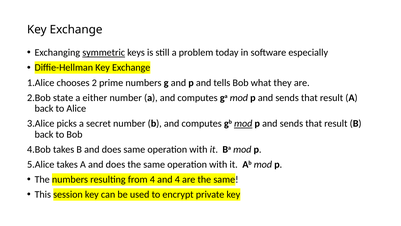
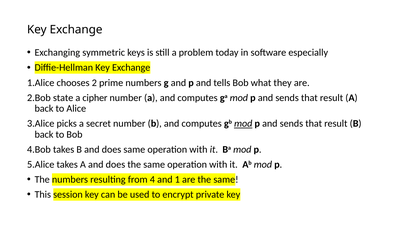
symmetric underline: present -> none (104, 53)
either: either -> cipher (95, 98)
and 4: 4 -> 1 (177, 179)
